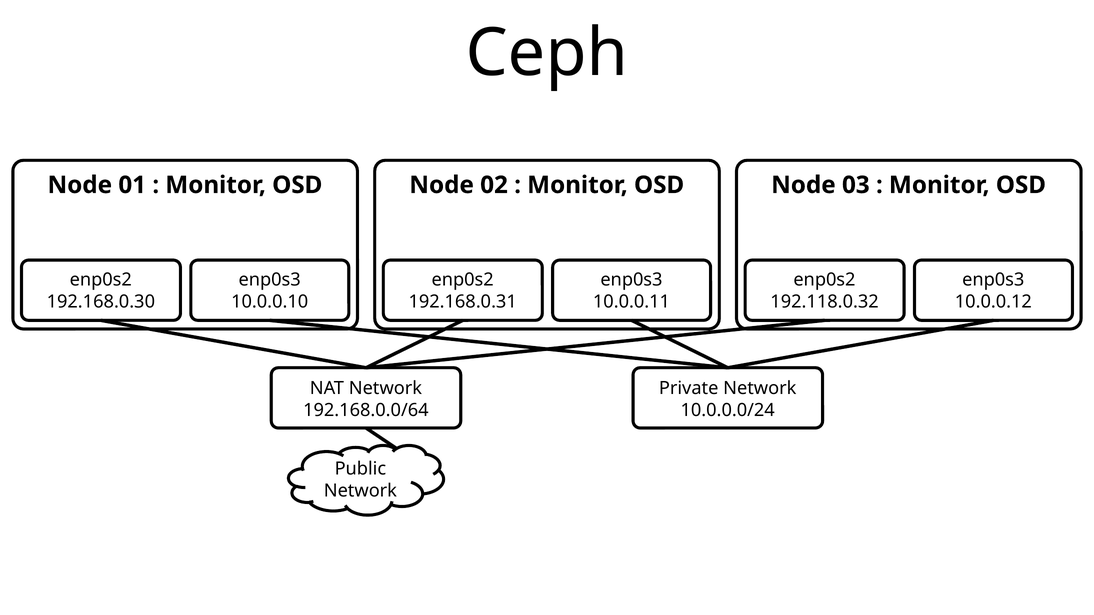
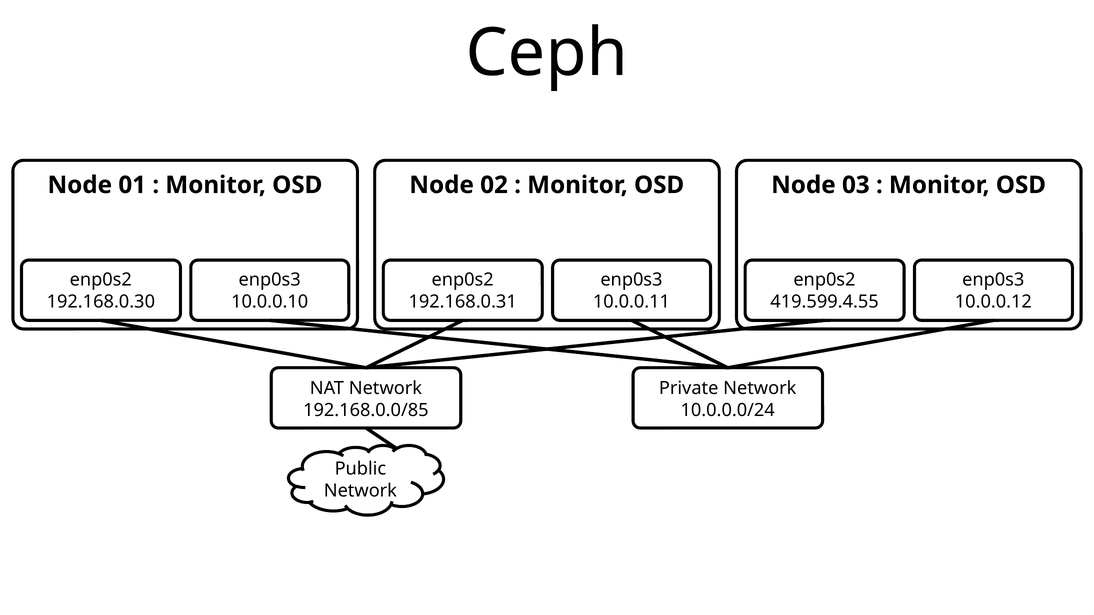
192.118.0.32: 192.118.0.32 -> 419.599.4.55 (825, 302)
192.168.0.0/64: 192.168.0.0/64 -> 192.168.0.0/85 (366, 410)
